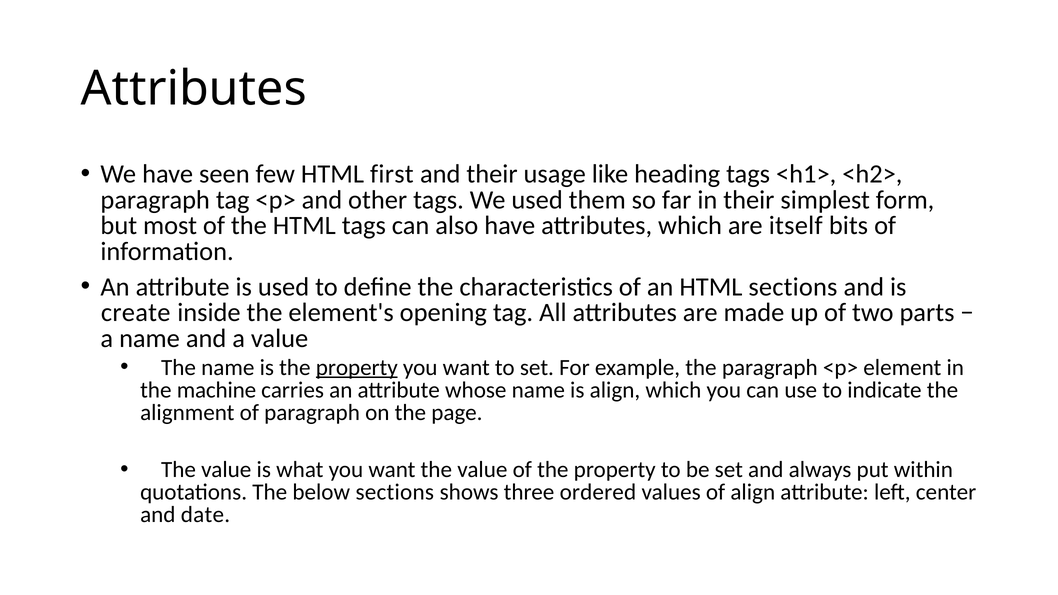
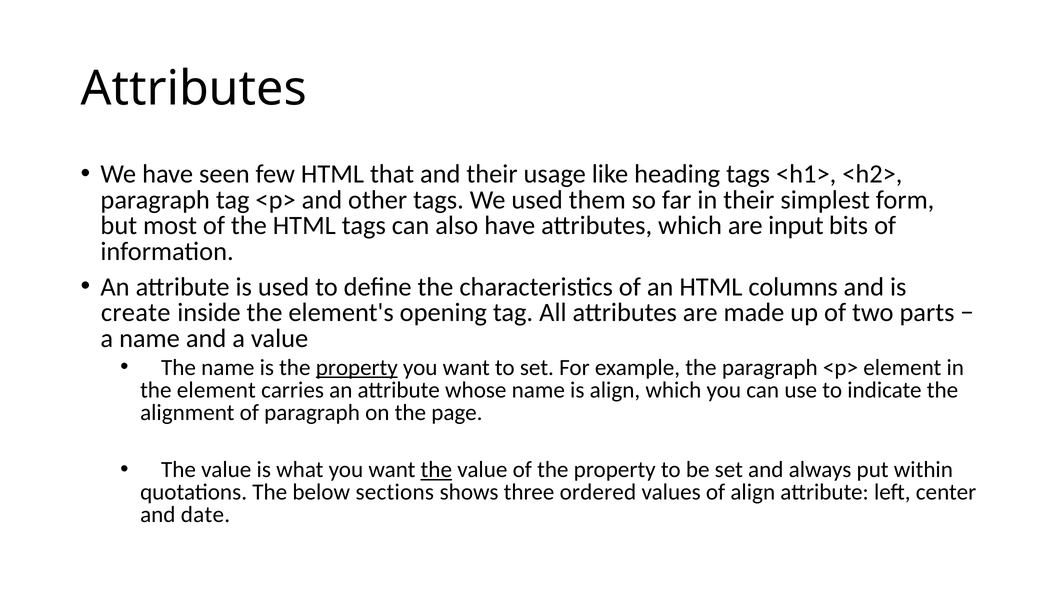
first: first -> that (392, 174)
itself: itself -> input (796, 226)
HTML sections: sections -> columns (793, 287)
the machine: machine -> element (216, 390)
the underline: none -> present (436, 470)
